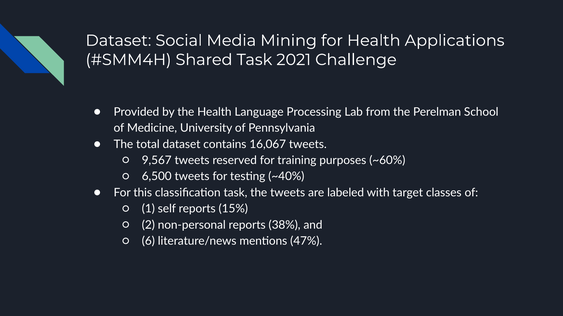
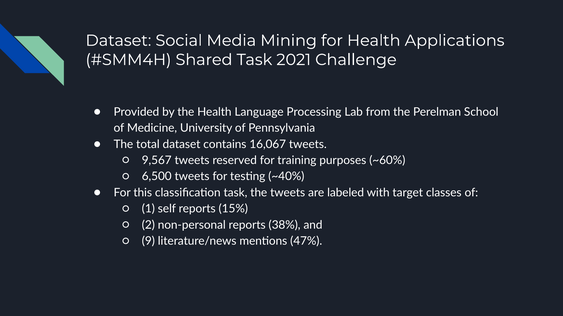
6: 6 -> 9 (148, 242)
